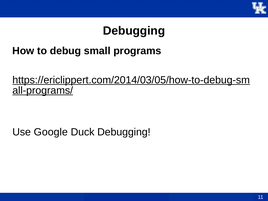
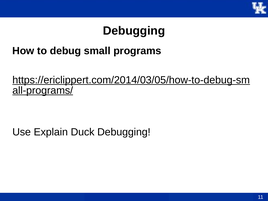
Google: Google -> Explain (51, 132)
